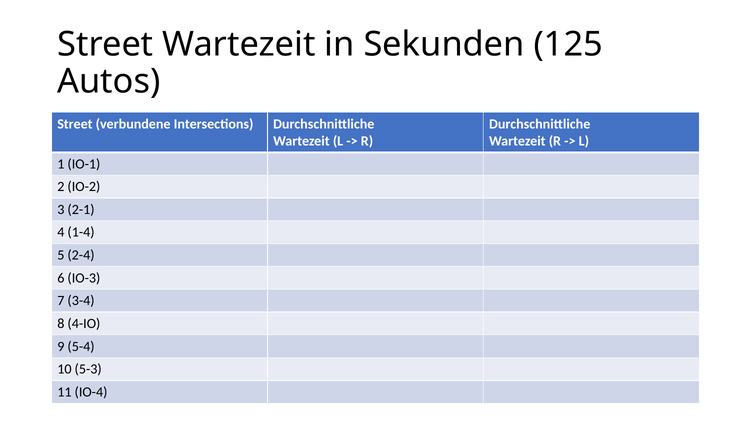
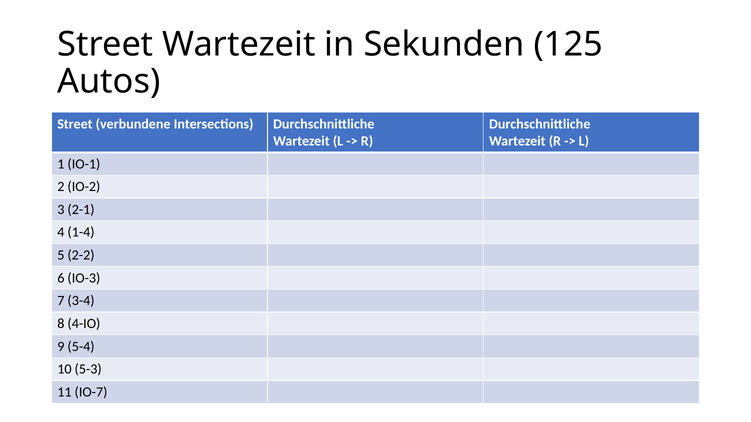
2-4: 2-4 -> 2-2 (81, 255)
IO-4: IO-4 -> IO-7 (91, 392)
